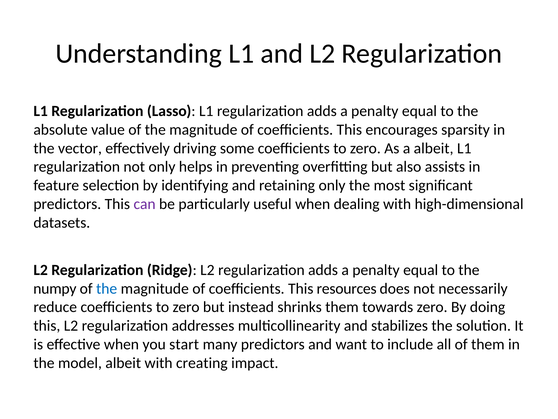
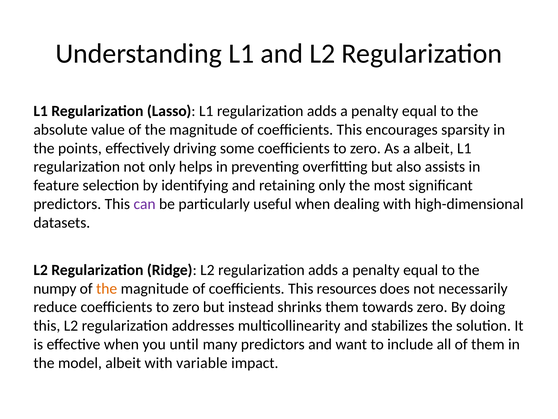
vector: vector -> points (80, 148)
the colour: blue -> orange (107, 288)
start: start -> until (184, 344)
creating: creating -> variable (202, 363)
